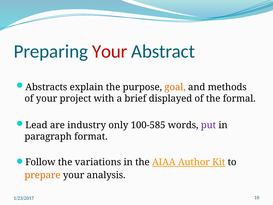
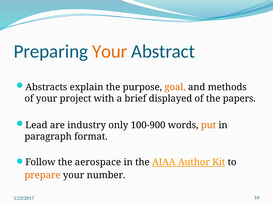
Your colour: red -> orange (110, 51)
formal: formal -> papers (239, 98)
100-585: 100-585 -> 100-900 (148, 125)
put colour: purple -> orange (208, 125)
variations: variations -> aerospace (98, 162)
analysis: analysis -> number (106, 175)
